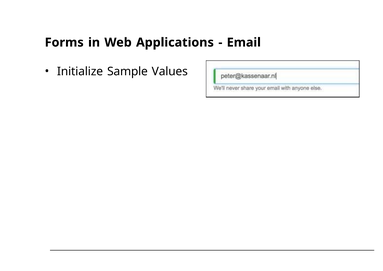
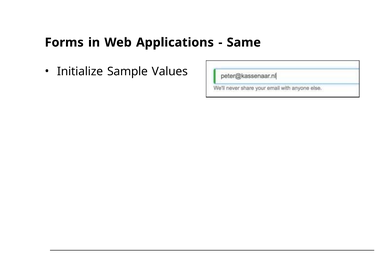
Email: Email -> Same (244, 42)
